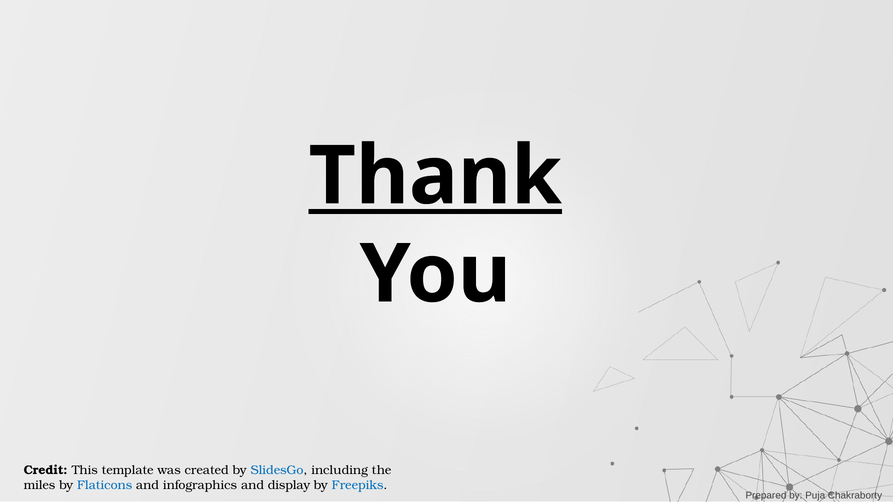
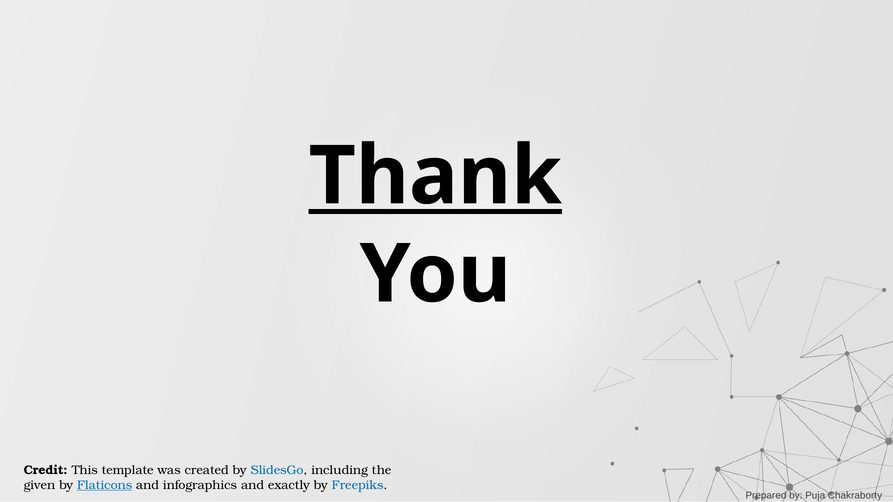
miles: miles -> given (39, 485)
Flaticons underline: none -> present (105, 485)
display: display -> exactly (289, 485)
